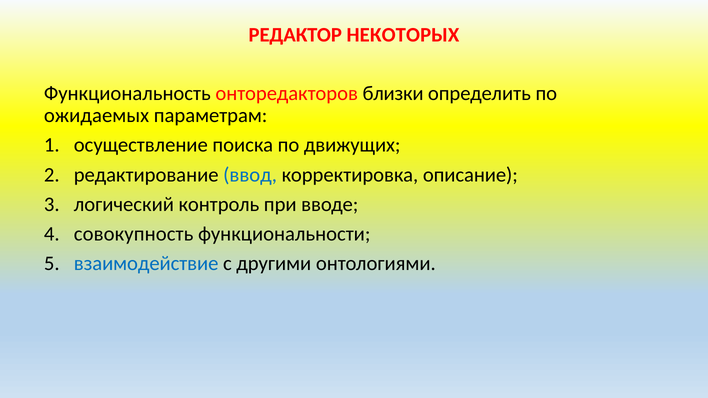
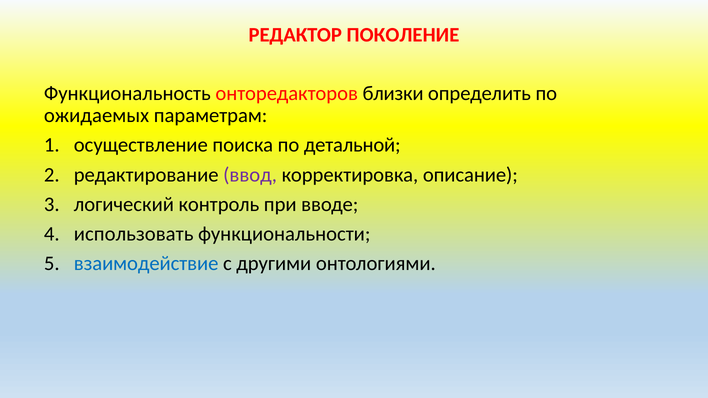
НЕКОТОРЫХ: НЕКОТОРЫХ -> ПОКОЛЕНИЕ (403, 35)
движущих: движущих -> детальной (352, 145)
ввод colour: blue -> purple (250, 175)
совокупность: совокупность -> использовать (134, 234)
